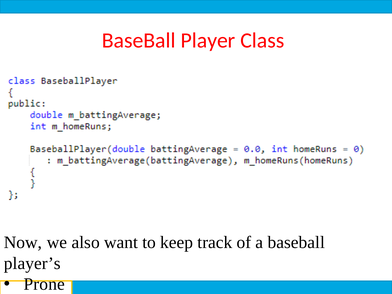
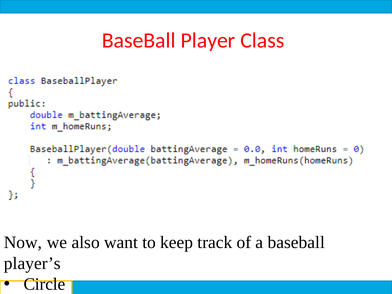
Prone: Prone -> Circle (44, 284)
